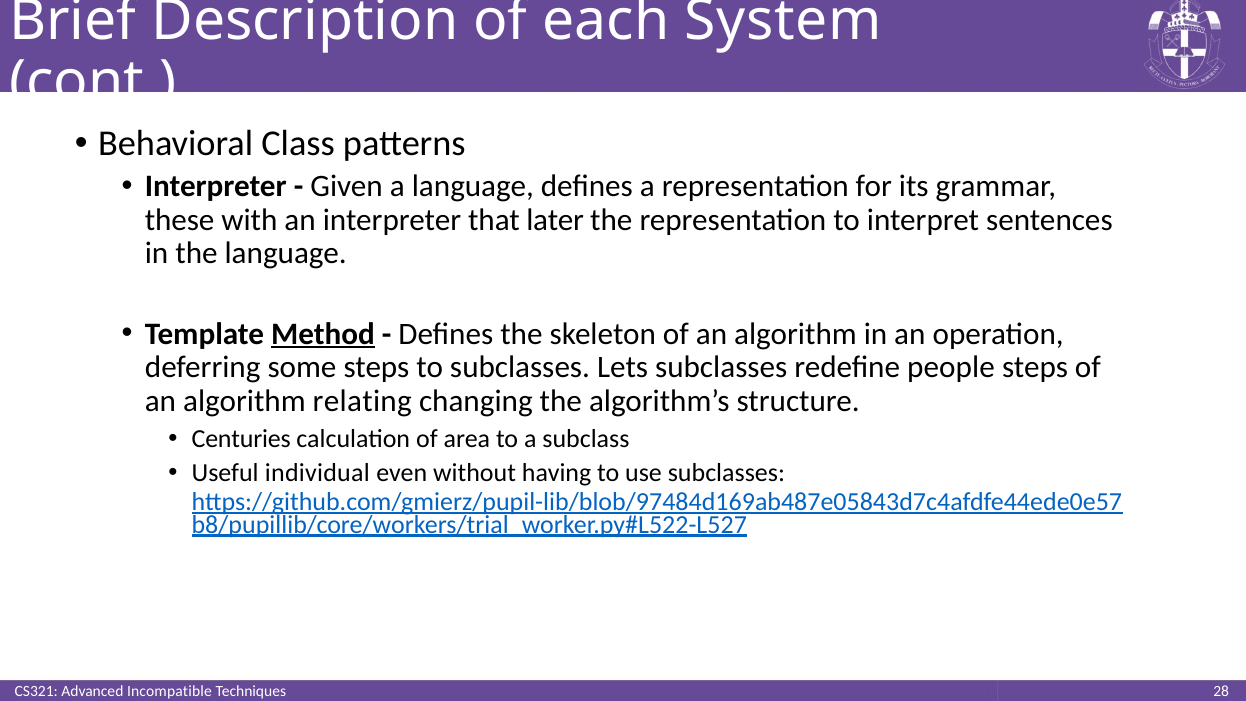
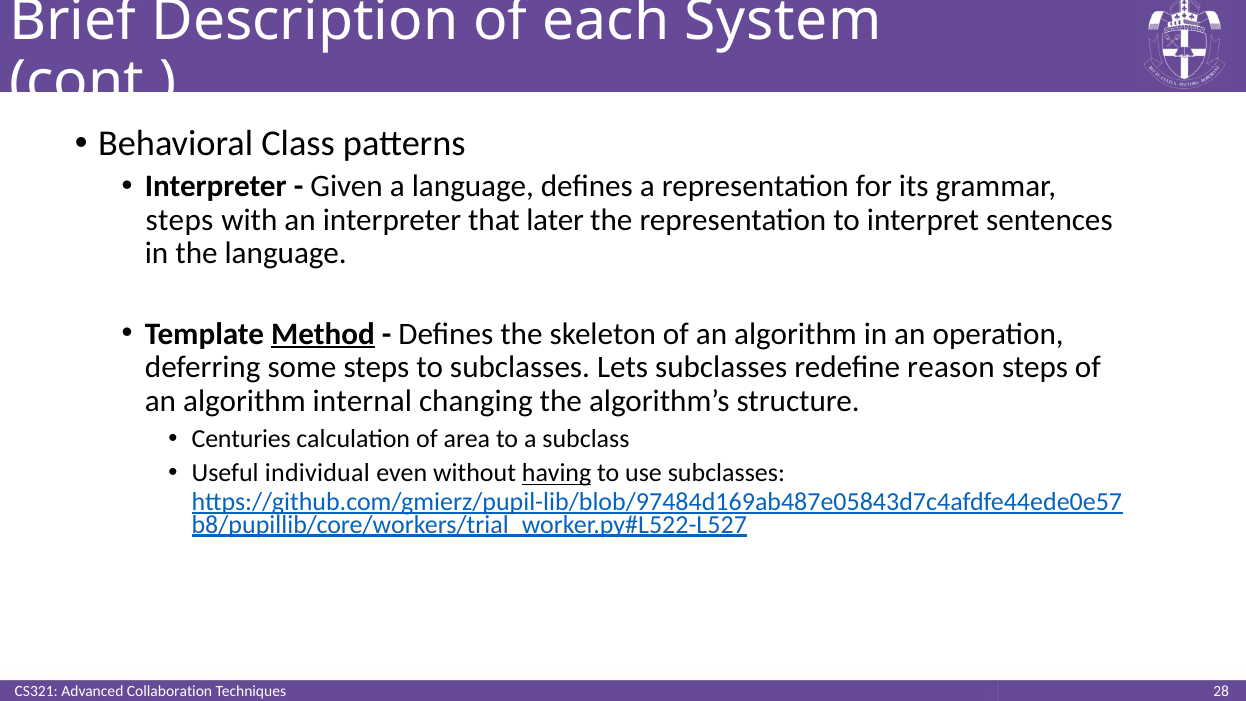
these: these -> steps (179, 220)
people: people -> reason (951, 367)
relating: relating -> internal (362, 401)
having underline: none -> present (557, 473)
Incompatible: Incompatible -> Collaboration (170, 691)
